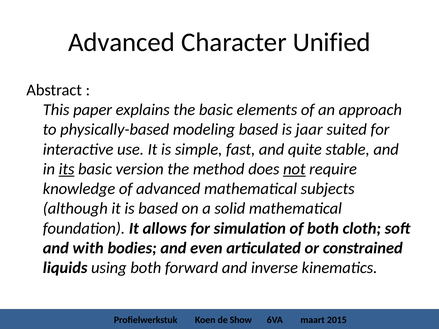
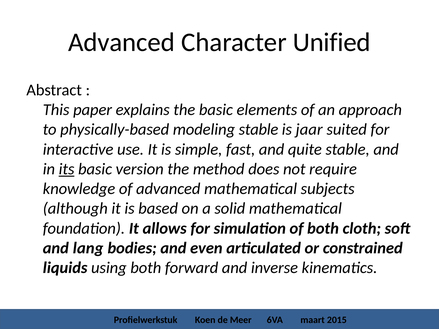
modeling based: based -> stable (258, 130)
not underline: present -> none (294, 169)
with: with -> lang (88, 248)
Show: Show -> Meer (241, 320)
